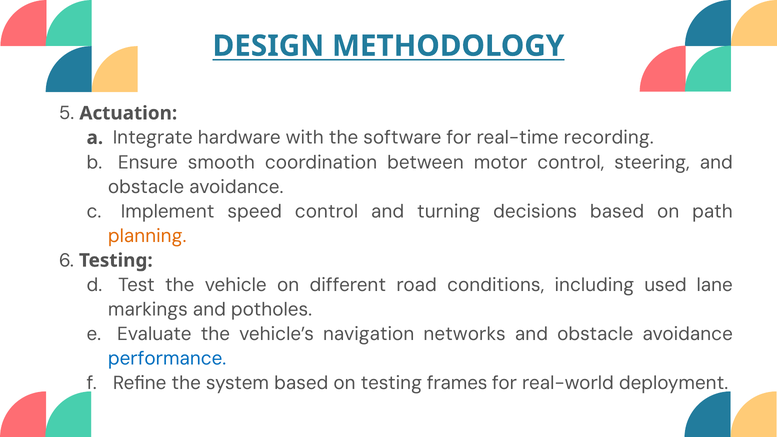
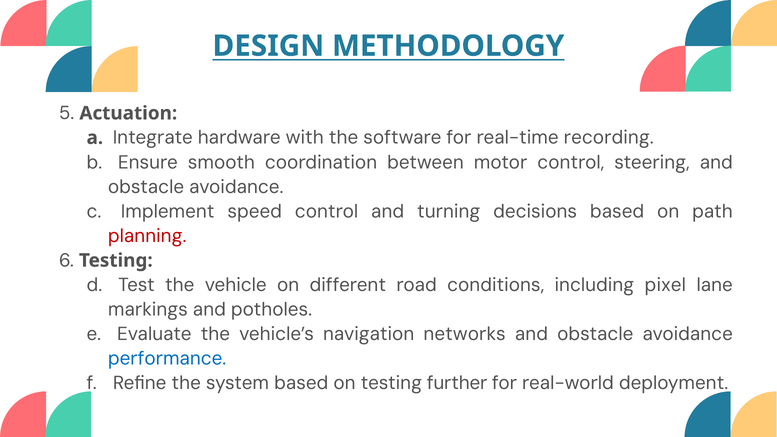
planning colour: orange -> red (147, 236)
used: used -> pixel (665, 285)
frames: frames -> further (457, 383)
